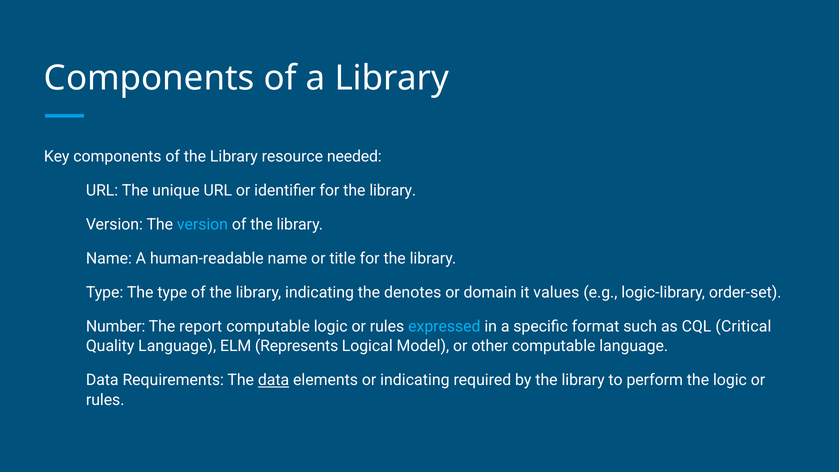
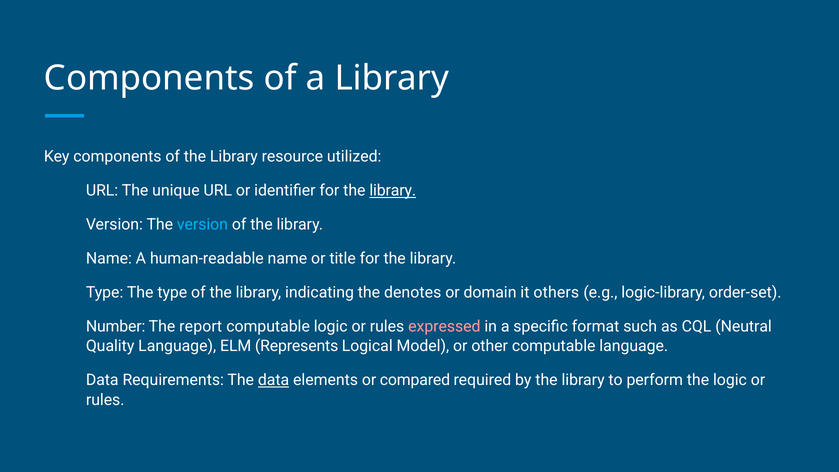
needed: needed -> utilized (354, 157)
library underline: none -> present (393, 191)
values: values -> others (556, 292)
expressed colour: light blue -> pink (444, 326)
Critical: Critical -> Neutral (744, 326)
or indicating: indicating -> compared (415, 380)
